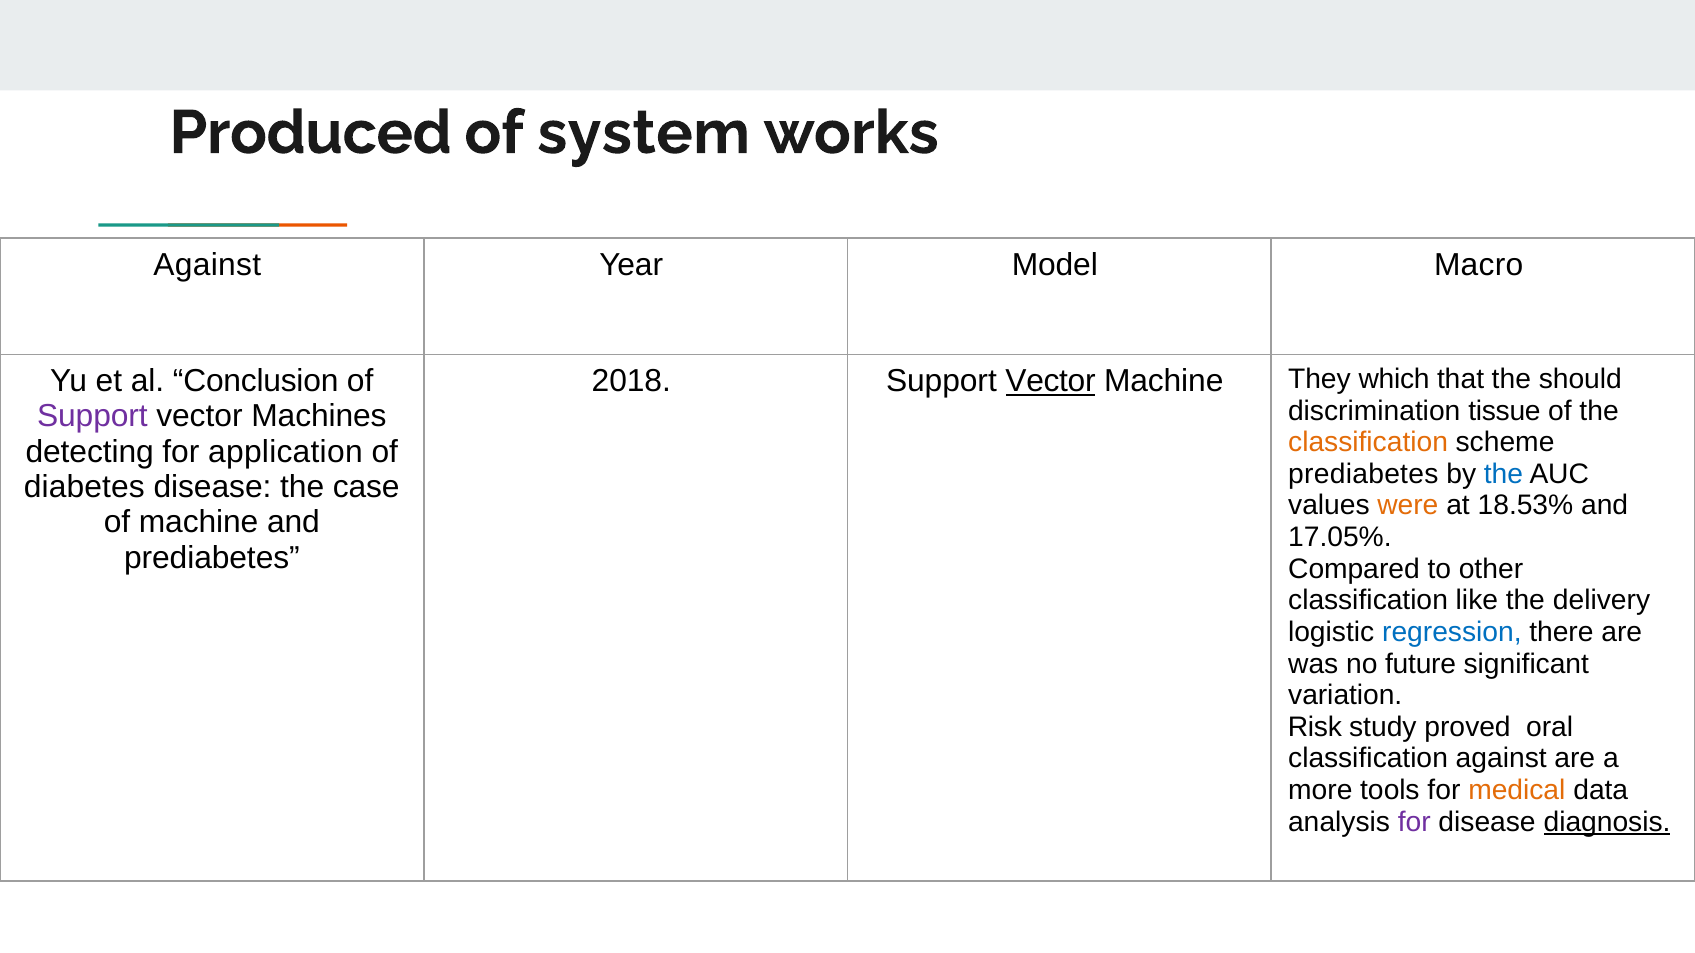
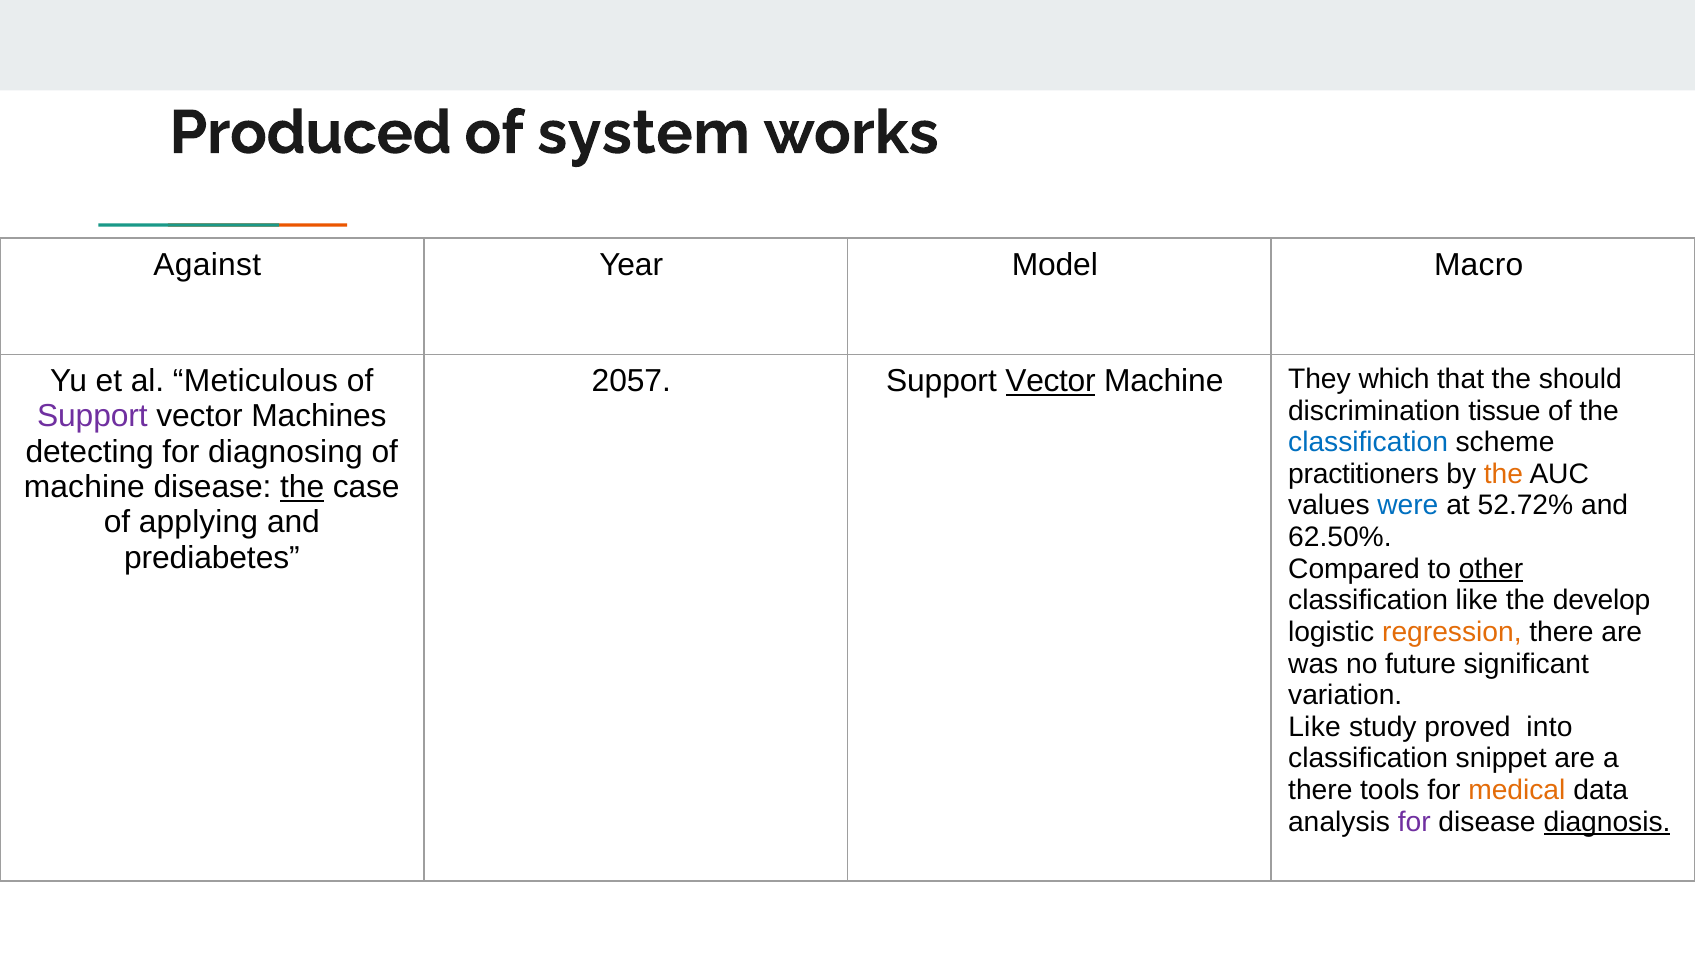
Conclusion: Conclusion -> Meticulous (255, 381)
2018: 2018 -> 2057 (631, 381)
classification colour: orange -> blue (1368, 443)
application: application -> diagnosing (285, 452)
prediabetes: prediabetes -> practitioners (1364, 474)
the colour: blue -> orange (1504, 474)
diabetes: diabetes -> machine (84, 487)
the underline: none -> present (302, 487)
were colour: orange -> blue (1408, 506)
18.53%: 18.53% -> 52.72% (1525, 506)
of machine: machine -> applying (199, 523)
17.05%: 17.05% -> 62.50% (1340, 538)
other underline: none -> present (1491, 569)
delivery: delivery -> develop (1602, 601)
regression colour: blue -> orange (1452, 632)
Risk: Risk -> Like (1315, 727)
oral: oral -> into (1549, 727)
classification against: against -> snippet (1501, 759)
more: more -> there (1320, 791)
